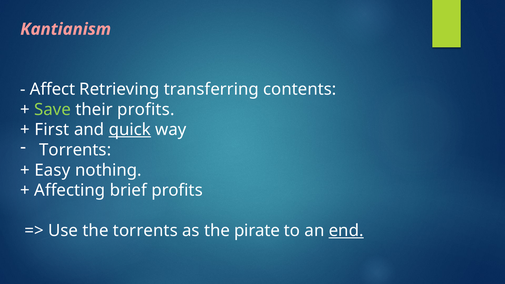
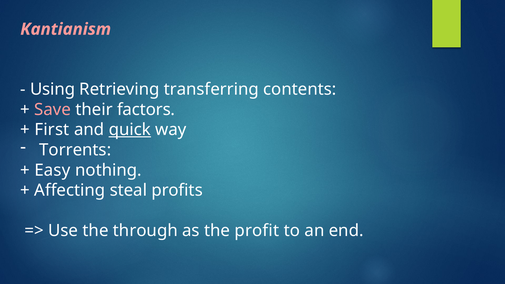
Affect: Affect -> Using (53, 89)
Save colour: light green -> pink (53, 110)
their profits: profits -> factors (146, 110)
brief: brief -> steal (128, 190)
the torrents: torrents -> through (145, 231)
pirate: pirate -> profit (257, 231)
end underline: present -> none (346, 231)
